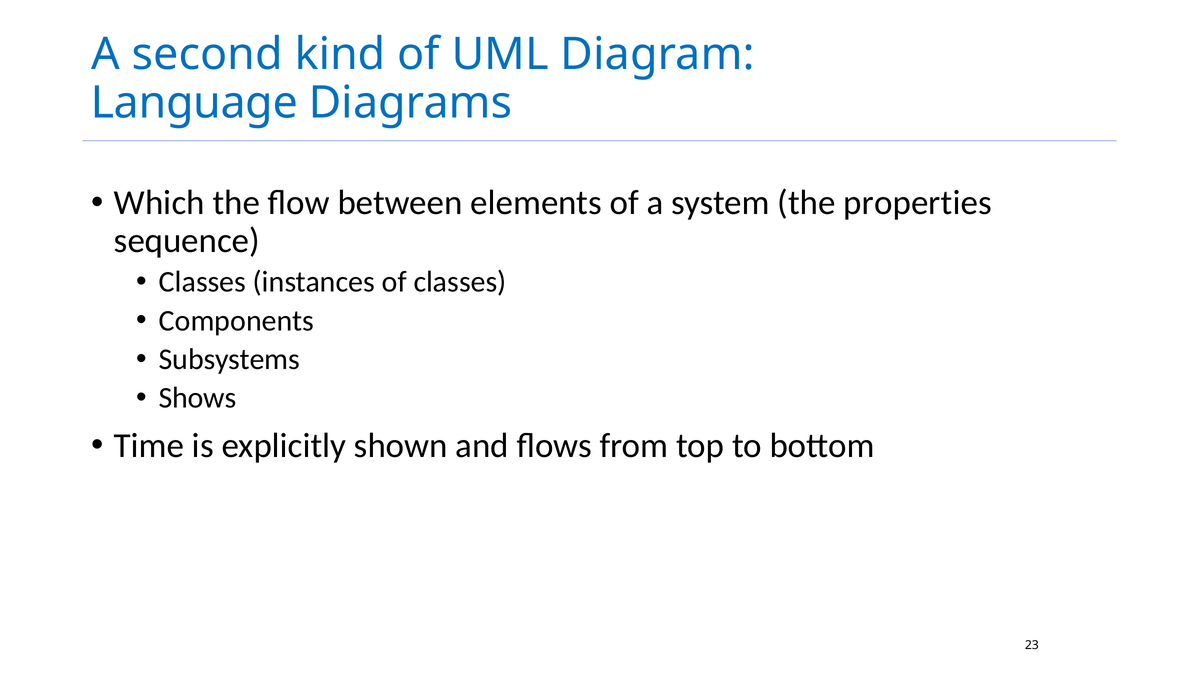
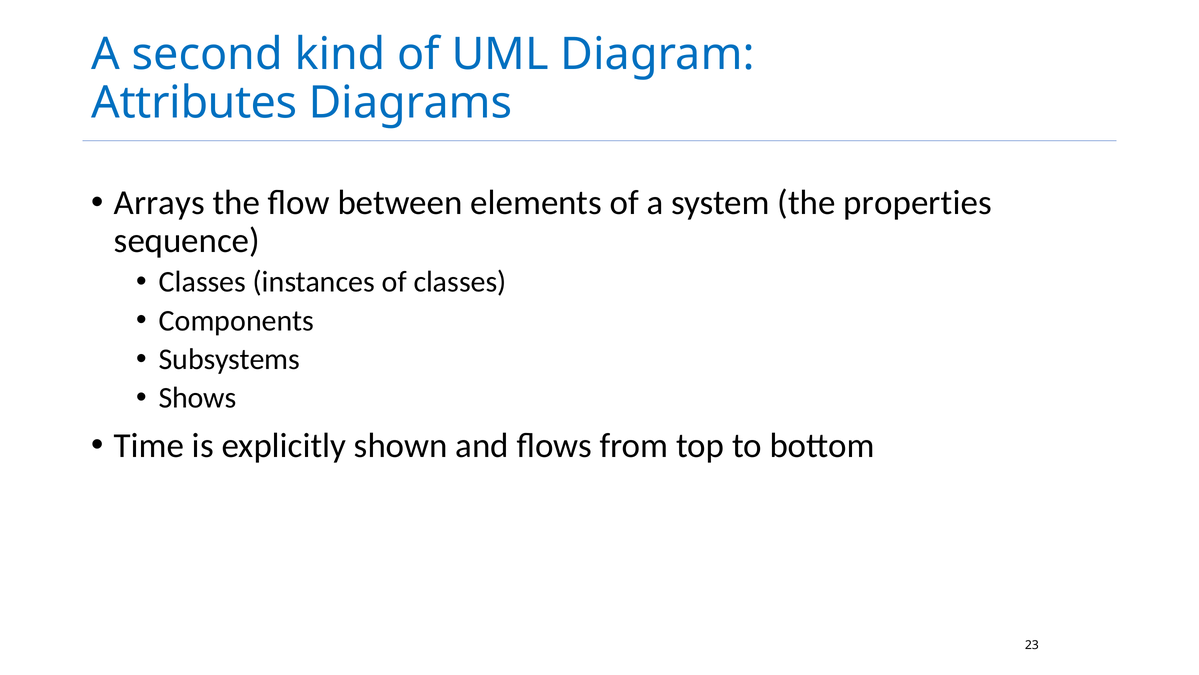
Language: Language -> Attributes (194, 103)
Which: Which -> Arrays (159, 203)
